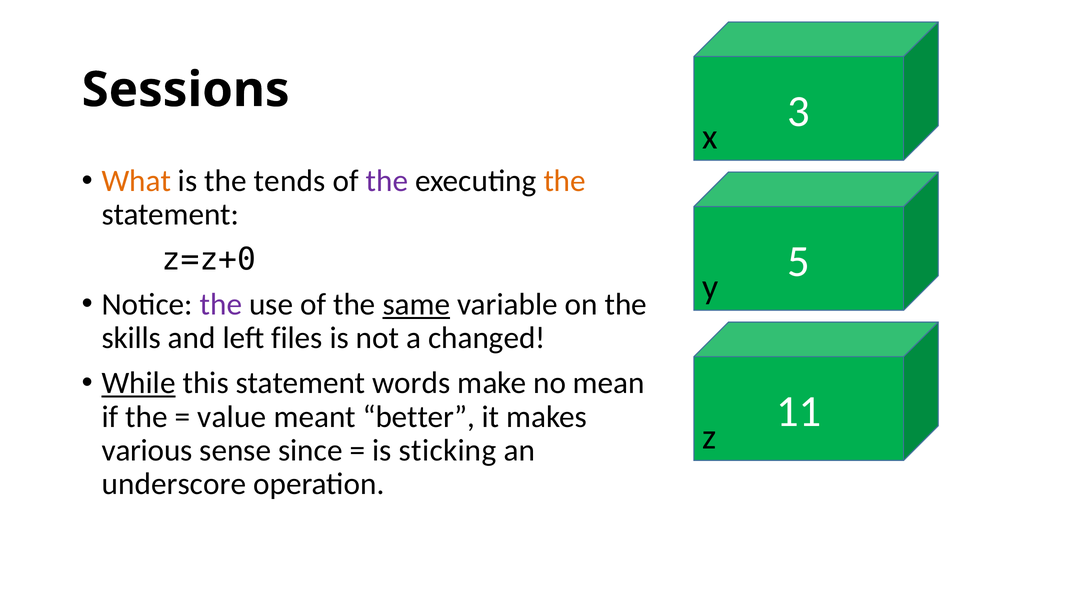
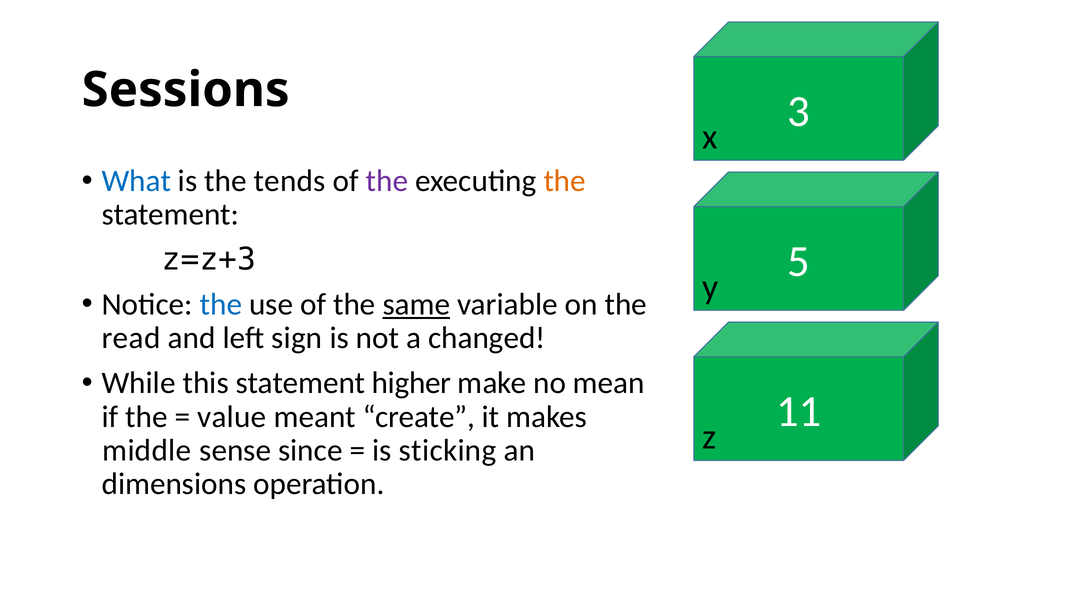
What colour: orange -> blue (136, 181)
z=z+0: z=z+0 -> z=z+3 (209, 260)
the colour: purple -> blue (221, 305)
skills: skills -> read (131, 338)
files: files -> sign (297, 338)
While underline: present -> none (139, 383)
words: words -> higher (411, 383)
better: better -> create (419, 417)
various: various -> middle (147, 451)
underscore: underscore -> dimensions (174, 485)
